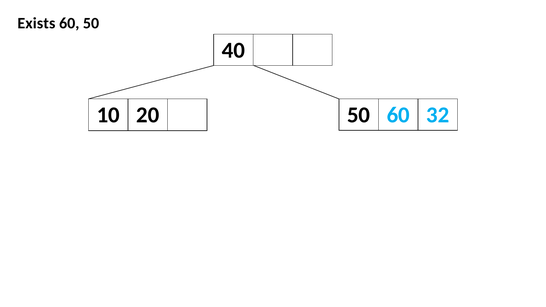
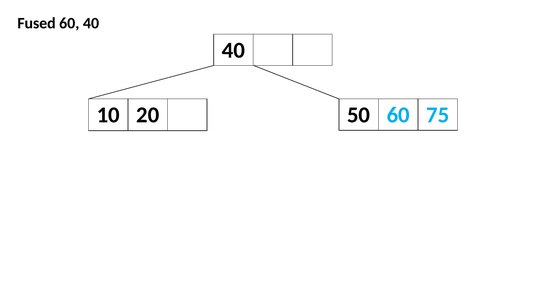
Exists: Exists -> Fused (37, 23)
60 50: 50 -> 40 (91, 23)
32: 32 -> 75 (438, 115)
